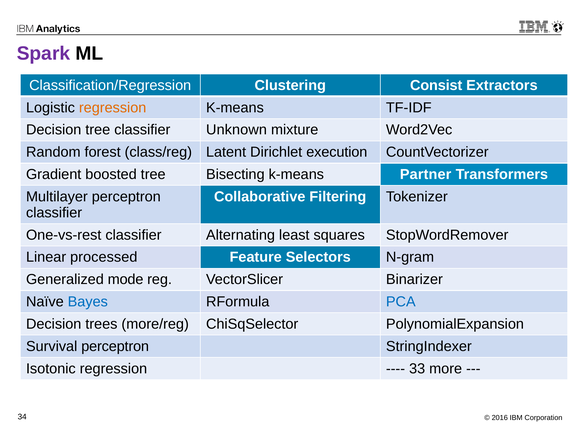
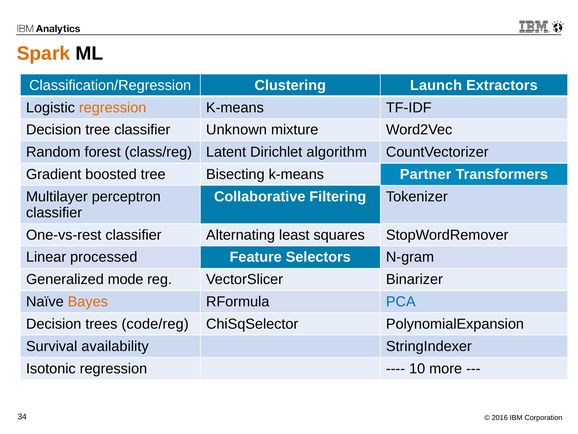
Spark colour: purple -> orange (43, 53)
Consist: Consist -> Launch (436, 85)
execution: execution -> algorithm (337, 152)
Bayes colour: blue -> orange (88, 301)
more/reg: more/reg -> code/reg (155, 324)
Survival perceptron: perceptron -> availability (115, 346)
33: 33 -> 10 (417, 368)
